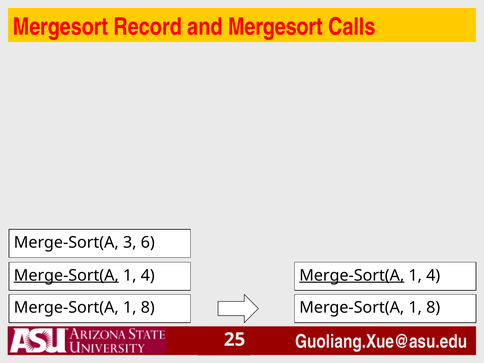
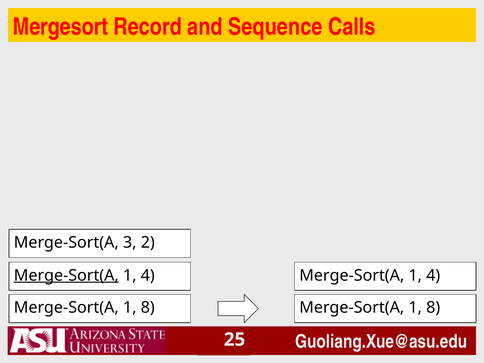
and Mergesort: Mergesort -> Sequence (275, 27)
6: 6 -> 2 (148, 243)
Merge-Sort(A underline: present -> none (352, 275)
